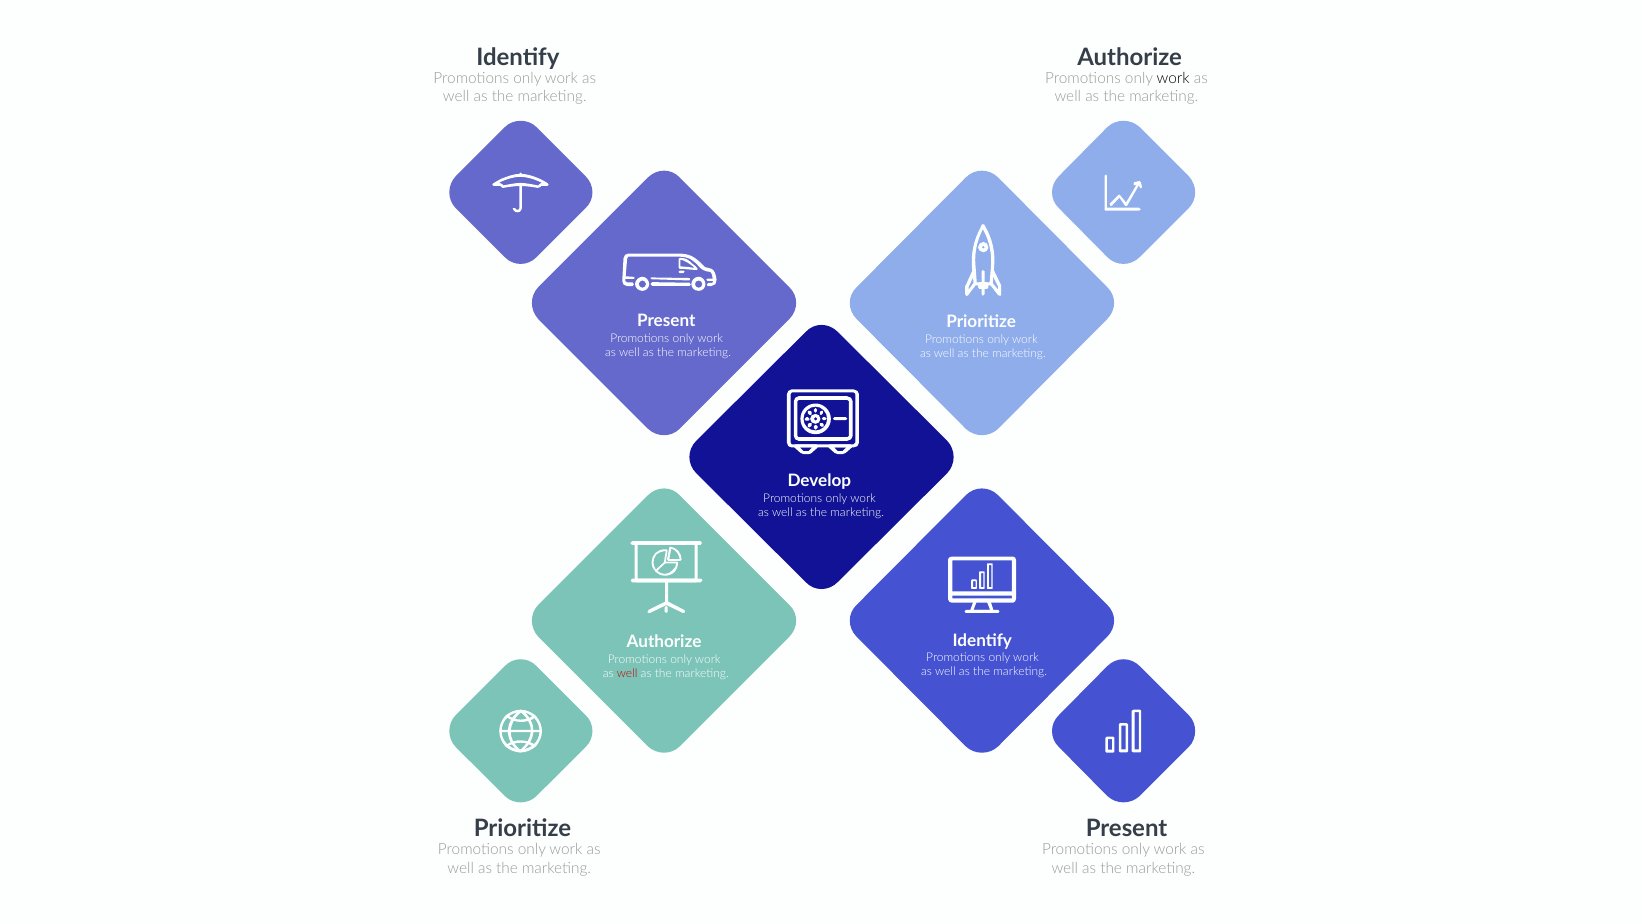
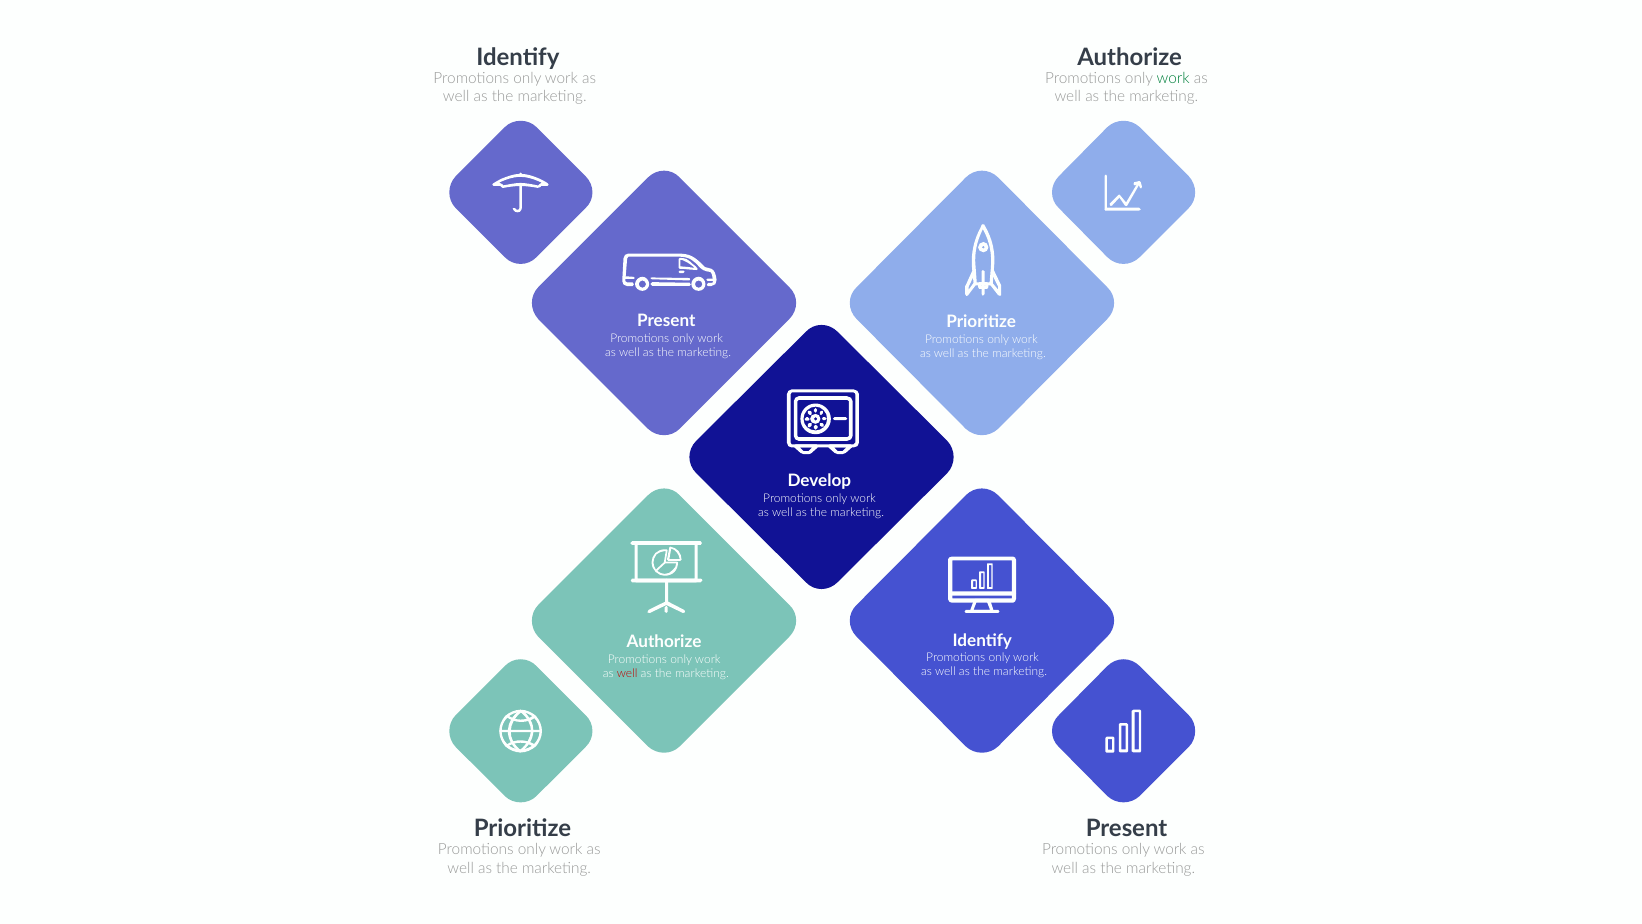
work colour: black -> green (1173, 78)
